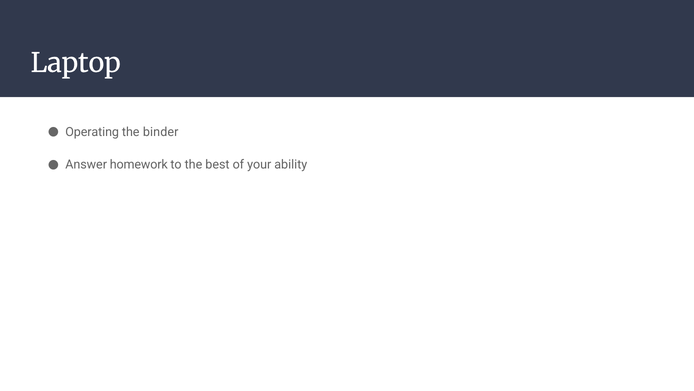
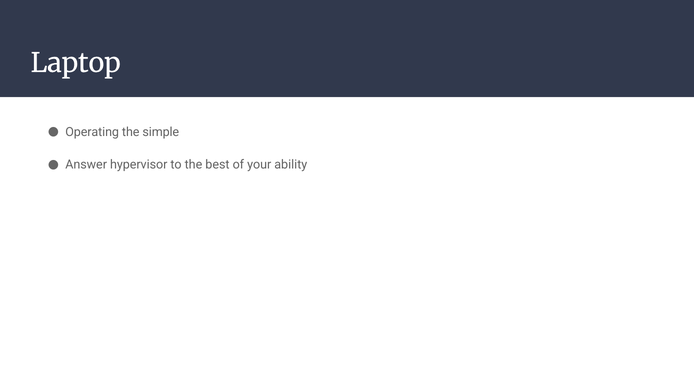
binder: binder -> simple (161, 132)
homework: homework -> hypervisor (139, 165)
